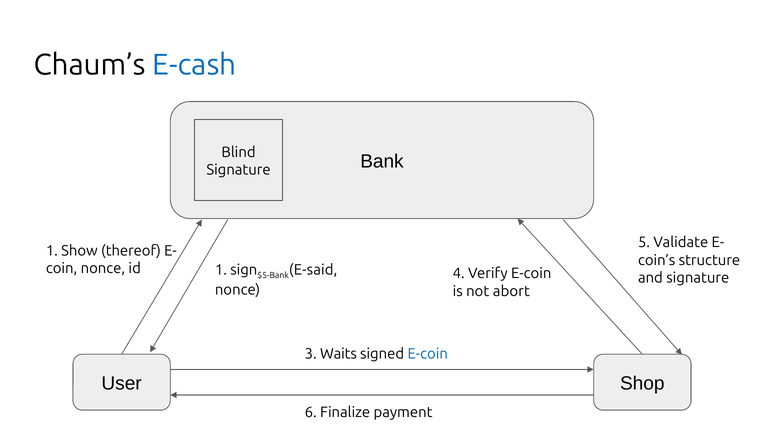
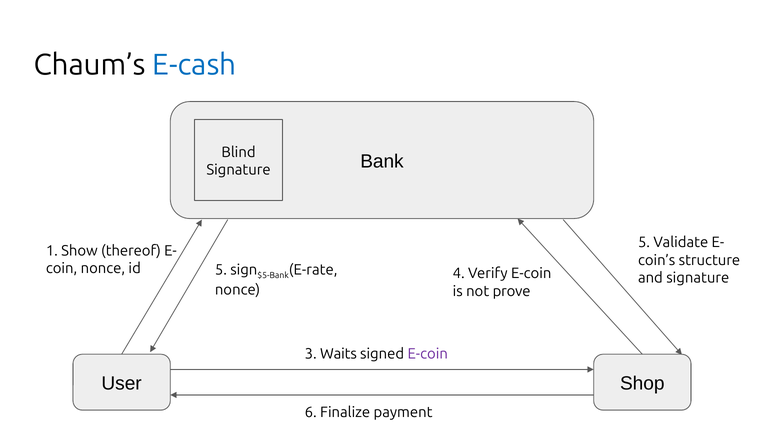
id 1: 1 -> 5 (221, 270)
E-said: E-said -> E-rate (313, 270)
abort: abort -> prove (512, 291)
E-coin colour: blue -> purple (428, 353)
